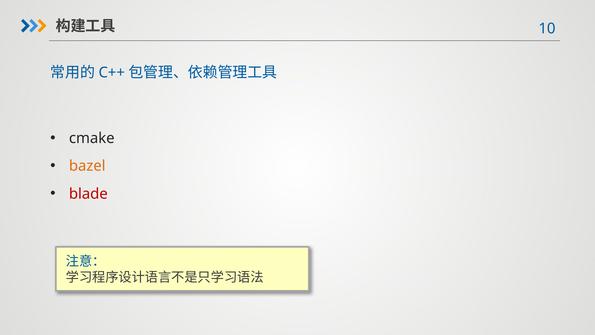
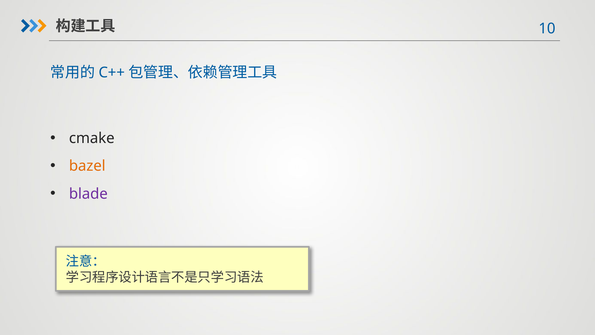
blade colour: red -> purple (88, 194)
